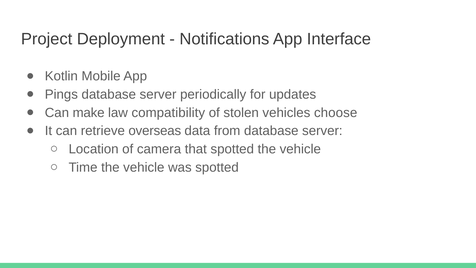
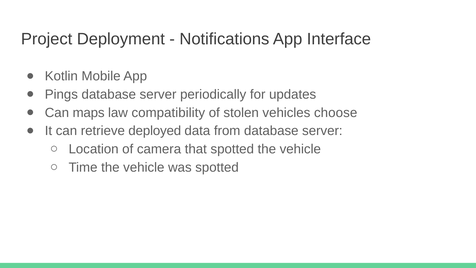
make: make -> maps (89, 113)
overseas: overseas -> deployed (155, 131)
